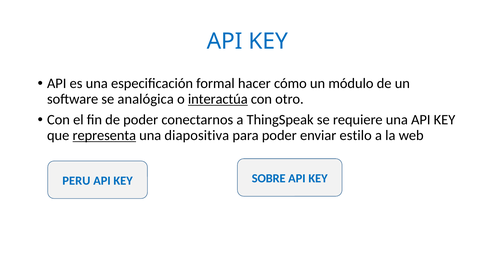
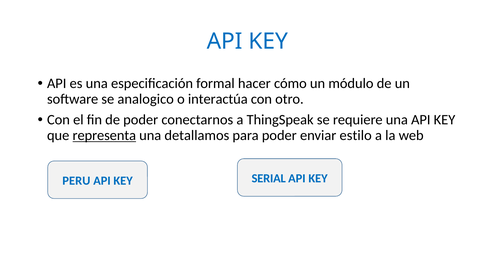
analógica: analógica -> analogico (146, 99)
interactúa underline: present -> none (218, 99)
diapositiva: diapositiva -> detallamos (197, 136)
SOBRE: SOBRE -> SERIAL (269, 179)
